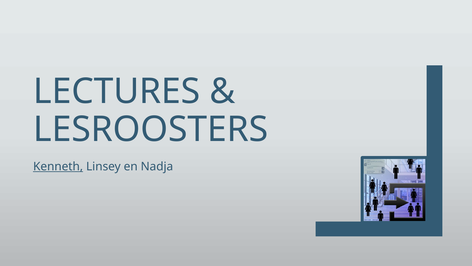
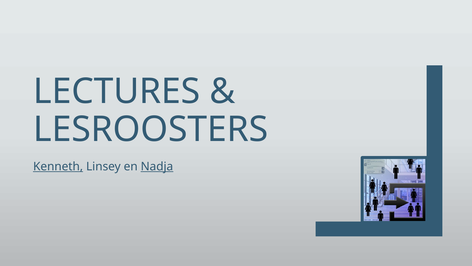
Nadja underline: none -> present (157, 166)
